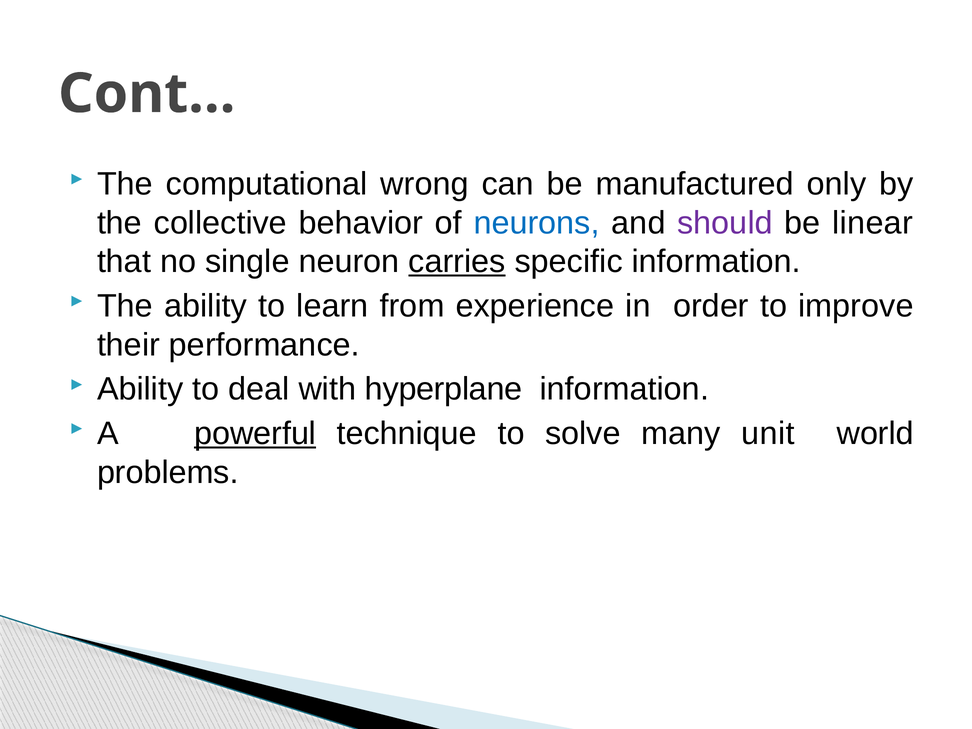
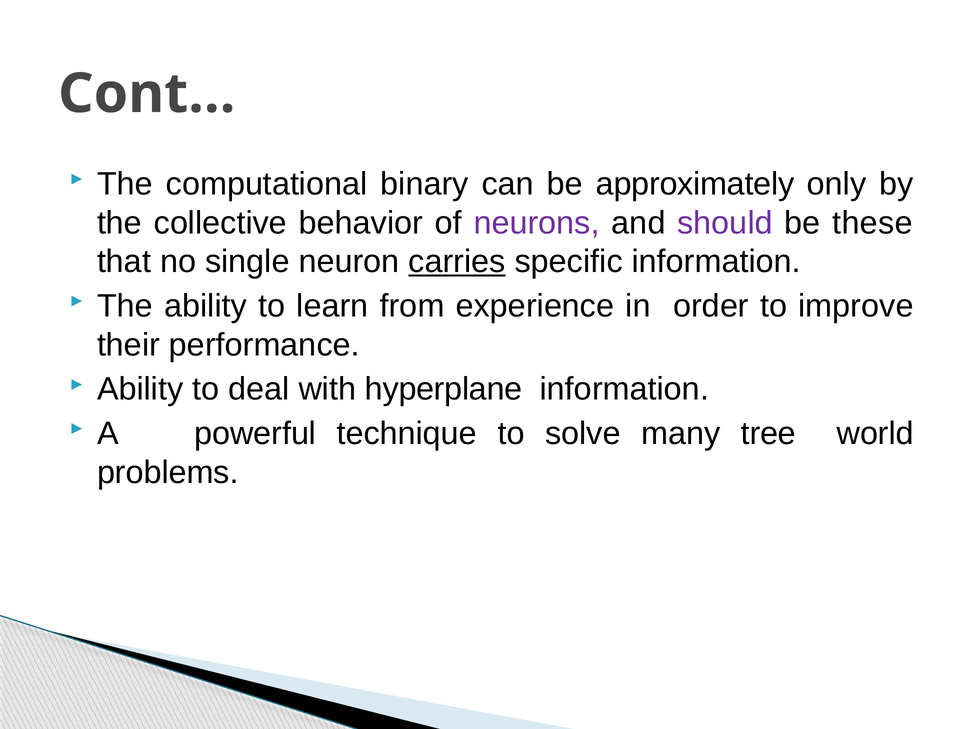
wrong: wrong -> binary (425, 184)
manufactured: manufactured -> approximately (695, 184)
neurons colour: blue -> purple (537, 223)
linear: linear -> these (873, 223)
powerful underline: present -> none (255, 433)
unit: unit -> tree (768, 433)
